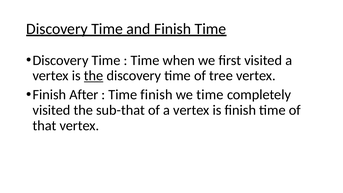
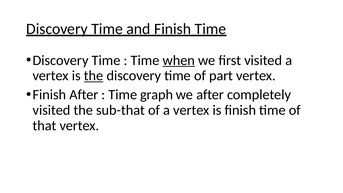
when underline: none -> present (179, 60)
tree: tree -> part (221, 76)
Time finish: finish -> graph (157, 95)
we time: time -> after (210, 95)
